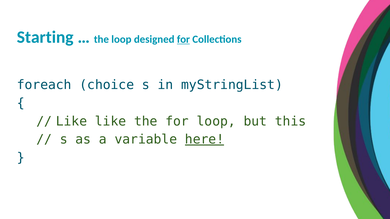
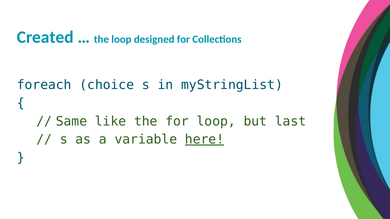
Starting: Starting -> Created (45, 37)
for underline: present -> none (183, 39)
Like: Like -> Same (71, 121)
this: this -> last (291, 121)
